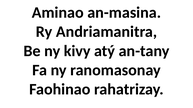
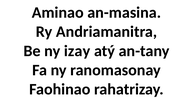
kivy: kivy -> izay (77, 51)
